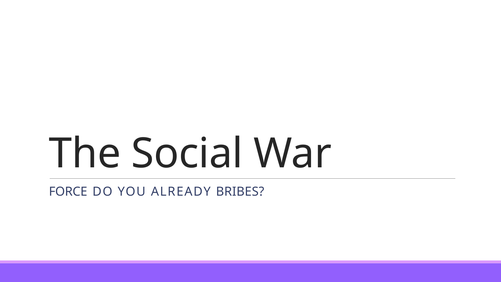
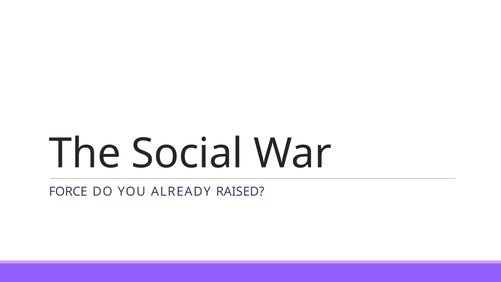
BRIBES: BRIBES -> RAISED (240, 192)
